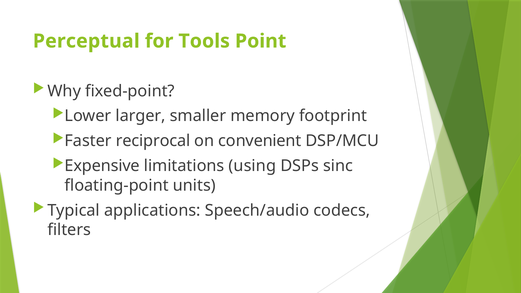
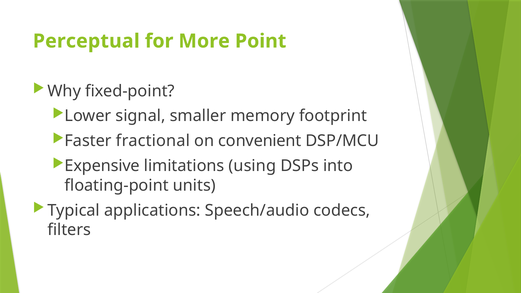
Tools: Tools -> More (204, 41)
larger: larger -> signal (141, 116)
reciprocal: reciprocal -> fractional (153, 141)
sinc: sinc -> into (338, 166)
